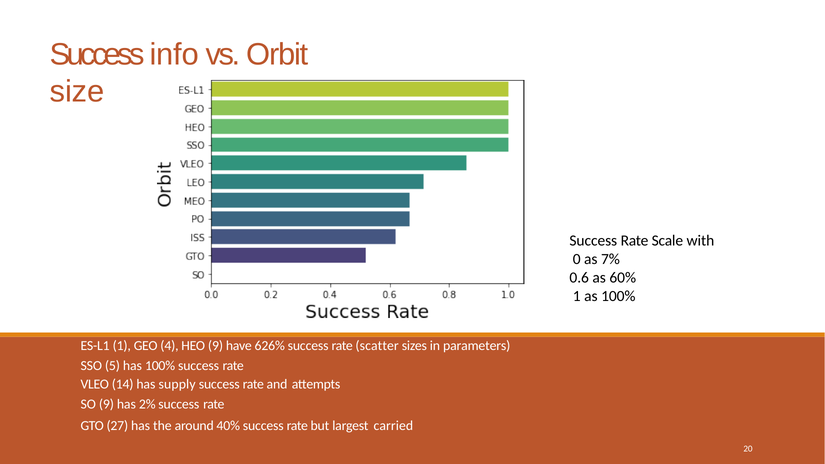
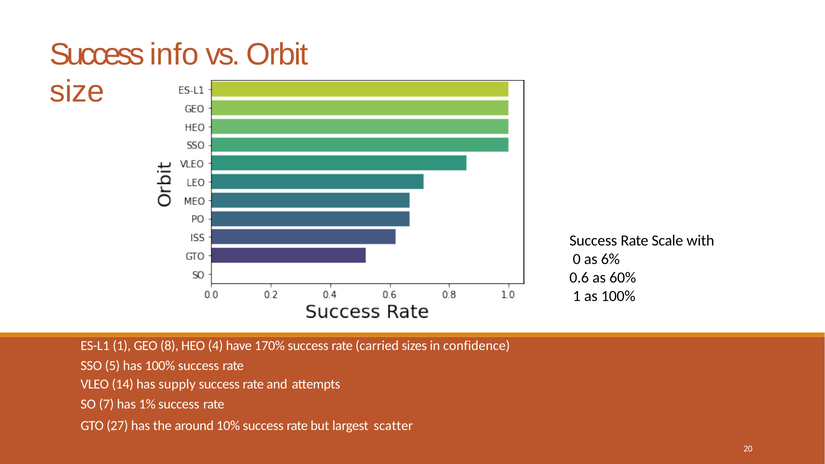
7%: 7% -> 6% (610, 259)
4: 4 -> 8 (170, 346)
HEO 9: 9 -> 4 (216, 346)
626%: 626% -> 170% (270, 346)
scatter: scatter -> carried (377, 346)
parameters: parameters -> confidence (477, 346)
SO 9: 9 -> 7 (106, 404)
2%: 2% -> 1% (147, 404)
40%: 40% -> 10% (228, 426)
carried: carried -> scatter (393, 426)
